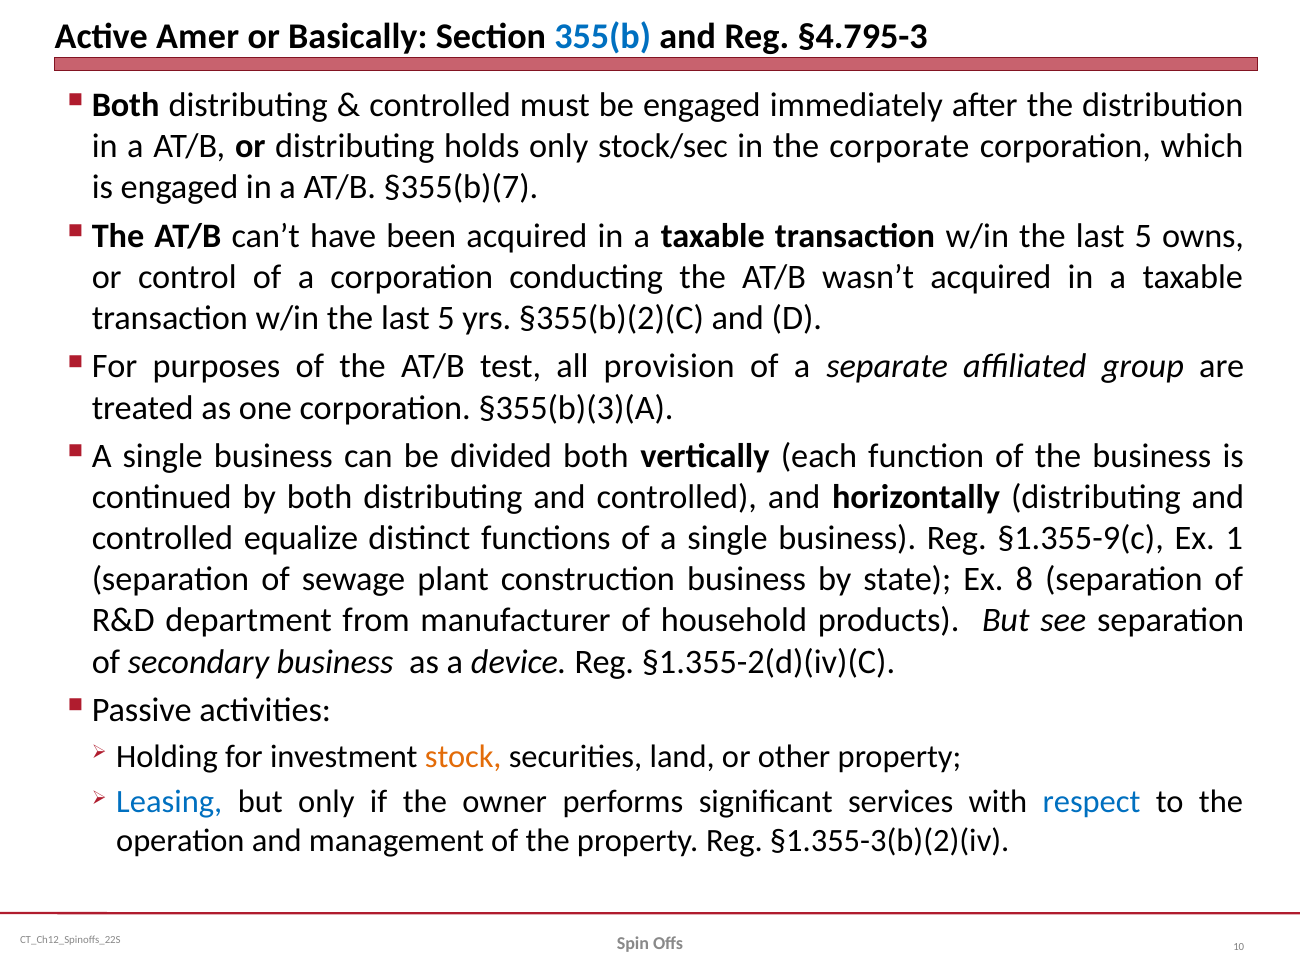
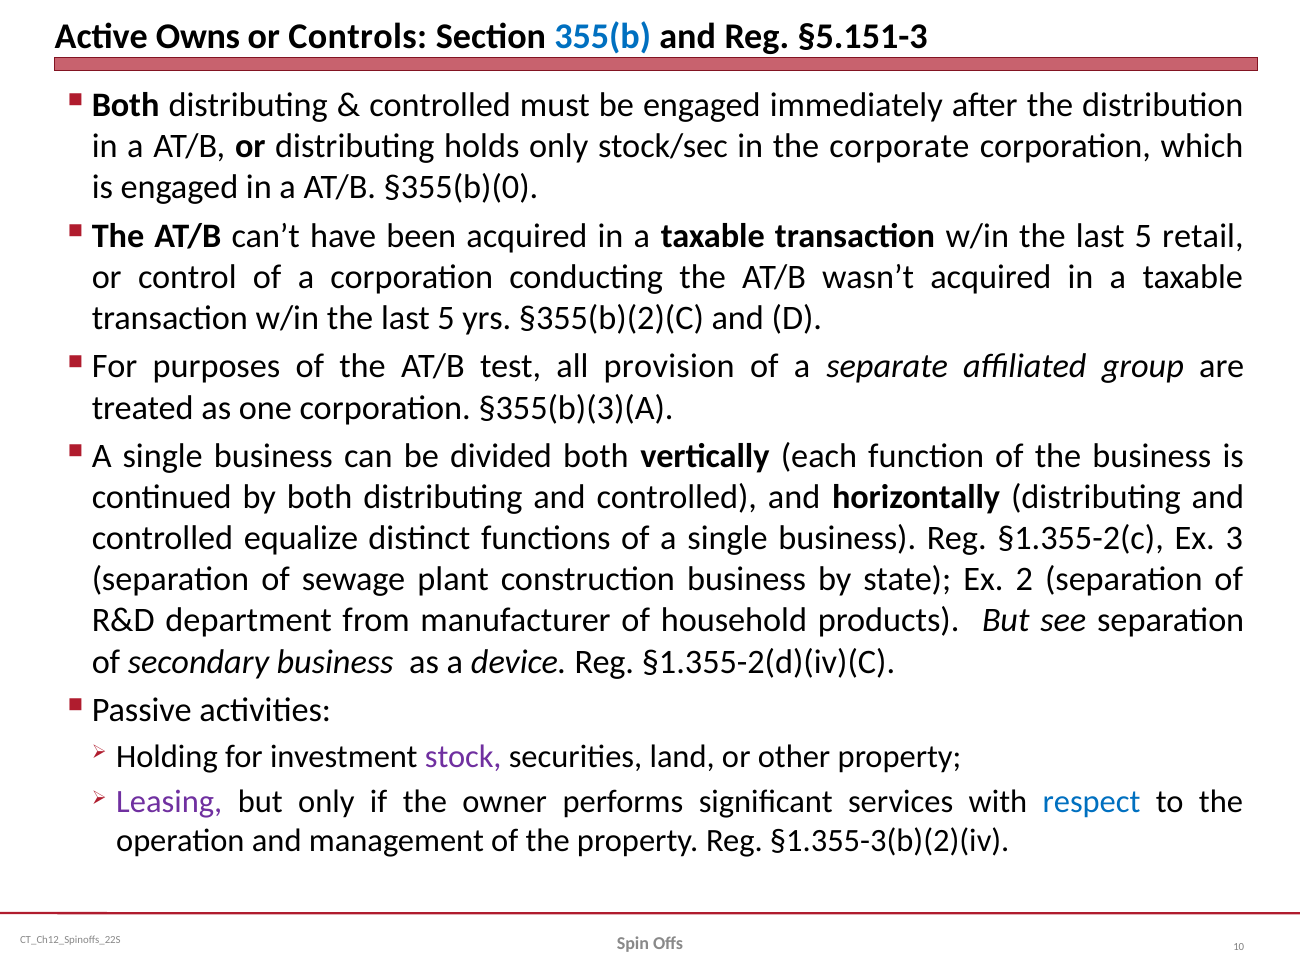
Amer: Amer -> Owns (198, 36)
Basically: Basically -> Controls (358, 36)
§4.795-3: §4.795-3 -> §5.151-3 (863, 36)
§355(b)(7: §355(b)(7 -> §355(b)(0 (461, 188)
owns: owns -> retail (1203, 236)
§1.355-9(c: §1.355-9(c -> §1.355-2(c (1081, 538)
1: 1 -> 3 (1234, 538)
8: 8 -> 2 (1024, 580)
stock colour: orange -> purple (463, 757)
Leasing colour: blue -> purple (169, 802)
